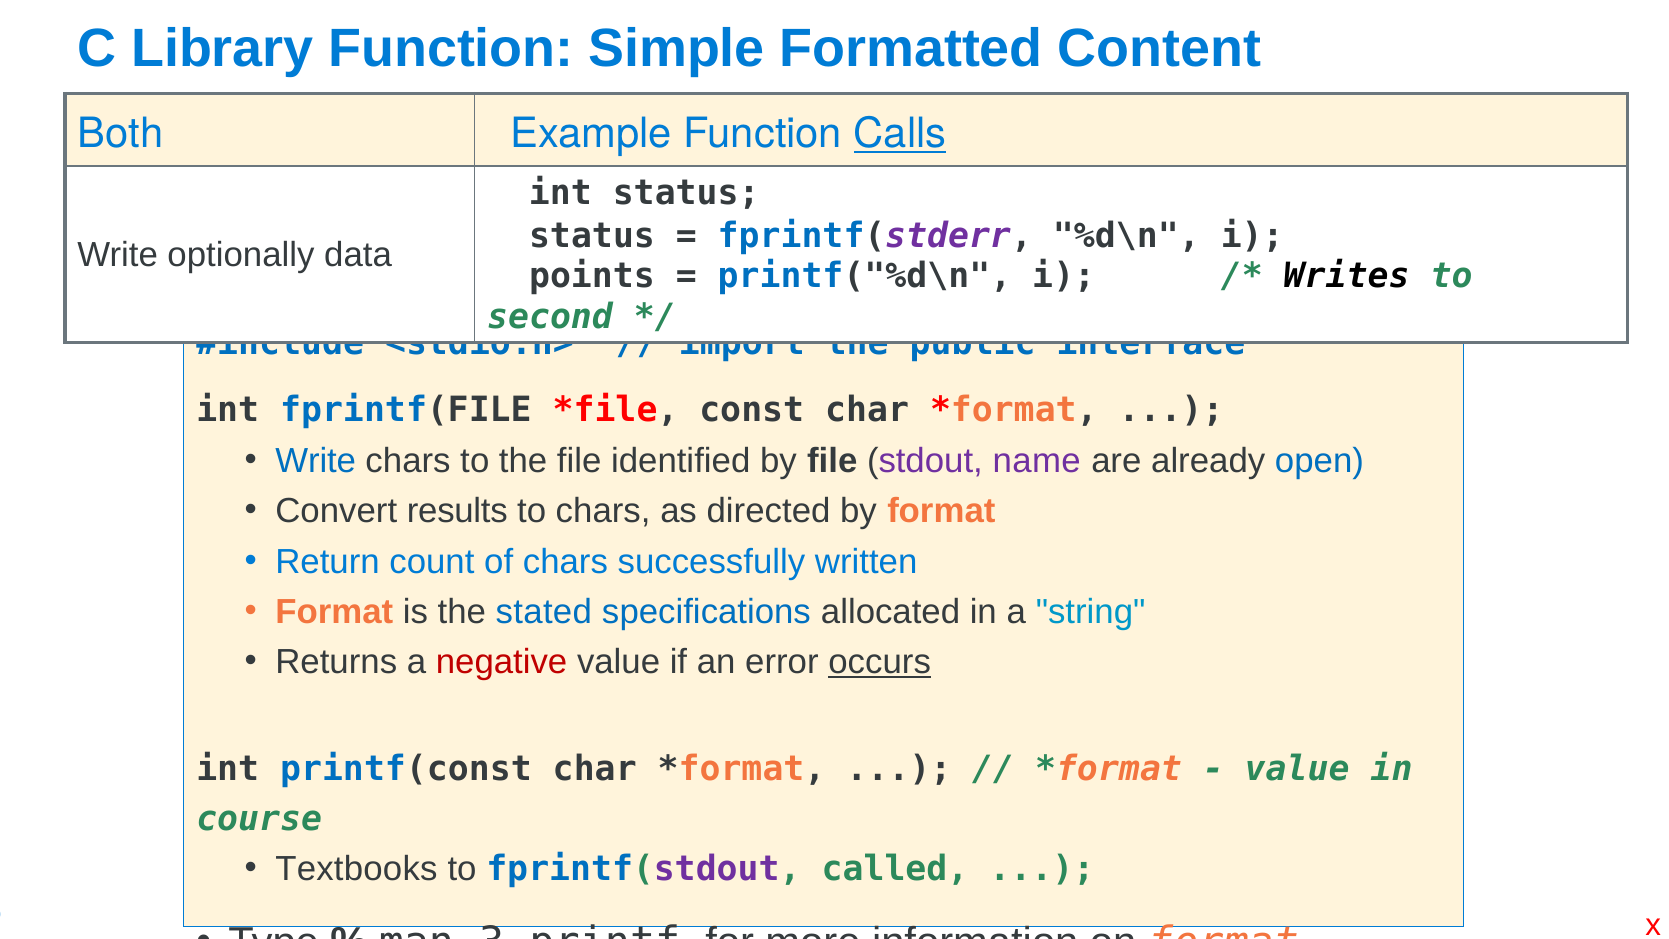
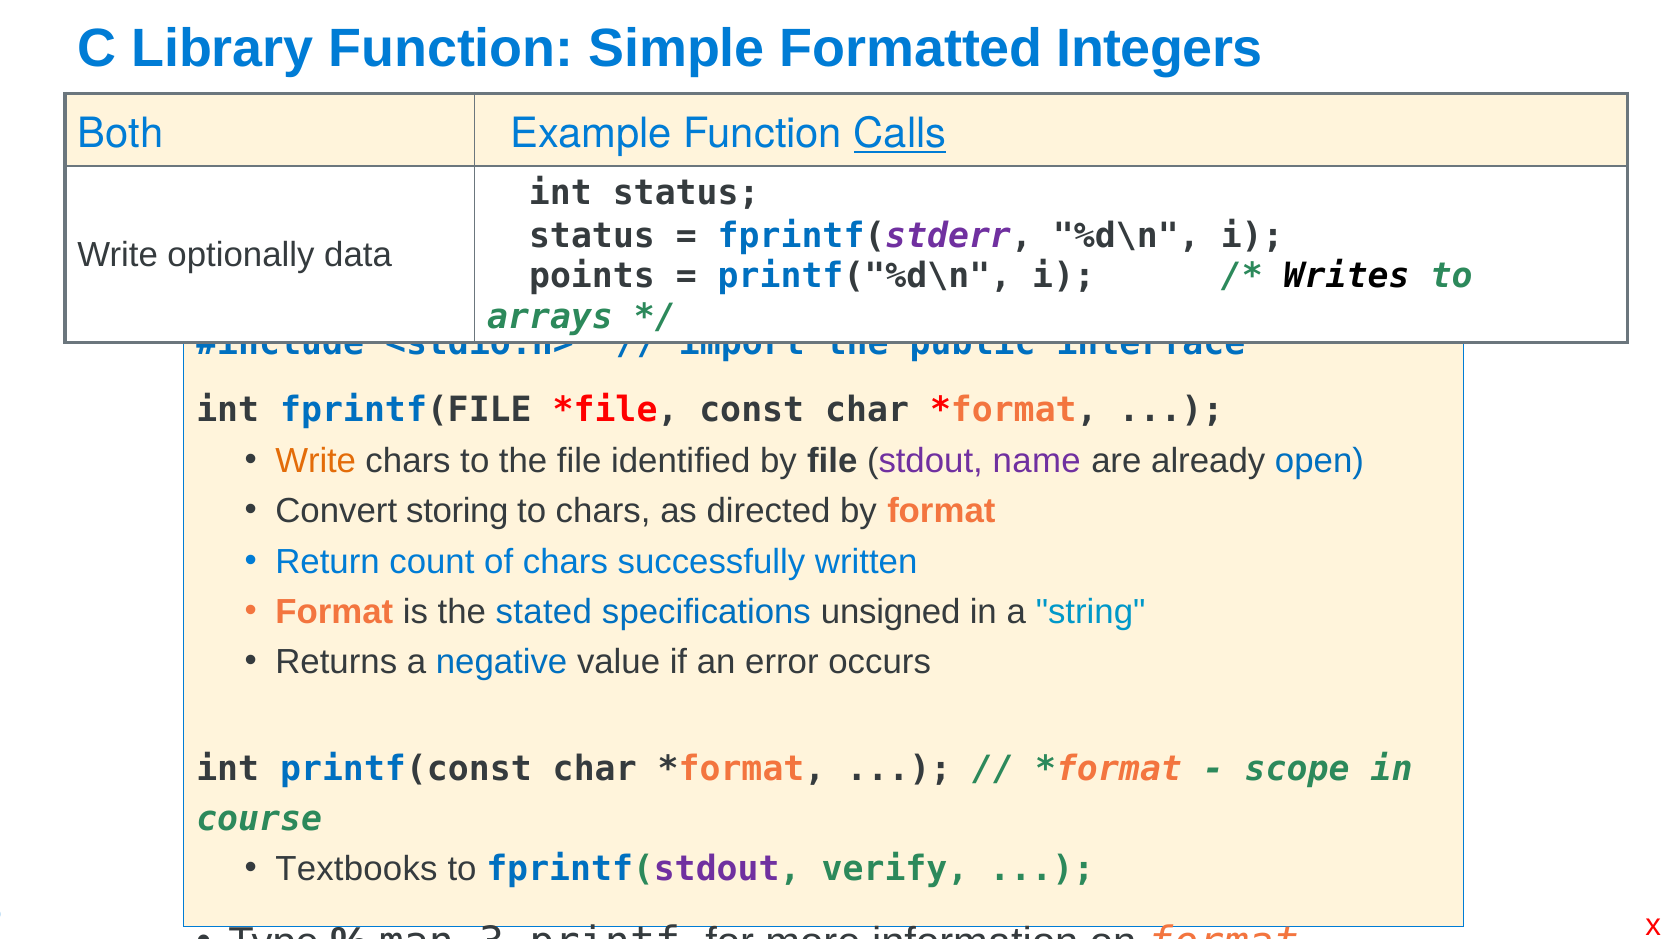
Content: Content -> Integers (1160, 49)
second: second -> arrays (550, 317)
Write colour: blue -> orange (316, 461)
results: results -> storing (457, 511)
allocated: allocated -> unsigned (891, 612)
negative colour: red -> blue (502, 662)
occurs underline: present -> none (880, 662)
value: value -> scope (1297, 768)
called: called -> verify (895, 869)
